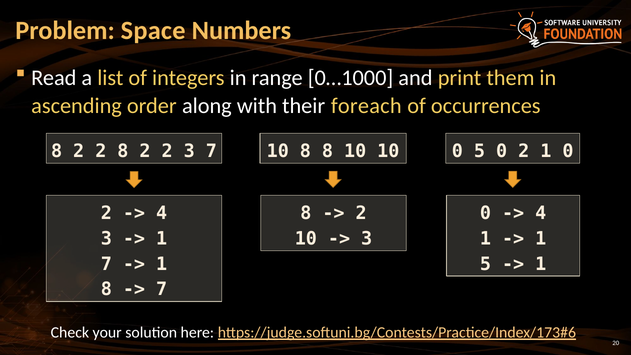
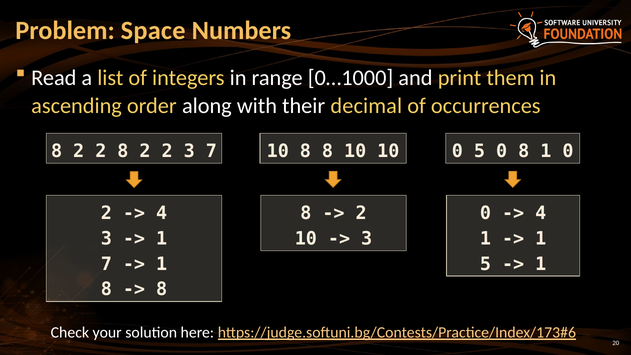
foreach: foreach -> decimal (366, 106)
0 2: 2 -> 8 (524, 151)
7: 7 -> 8 (162, 289)
